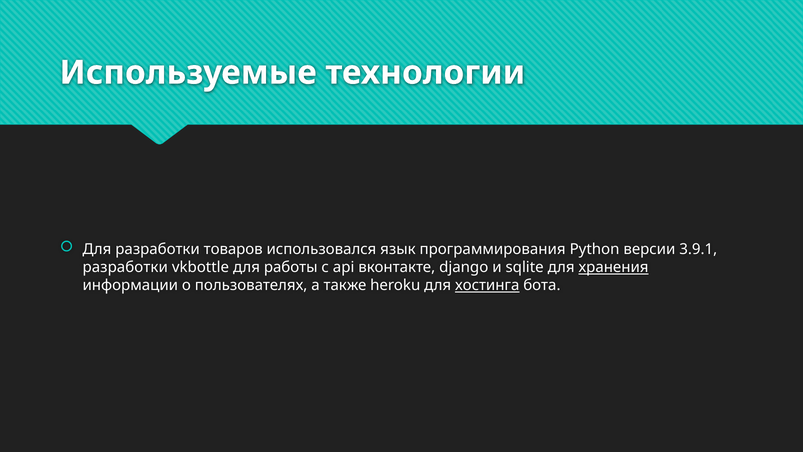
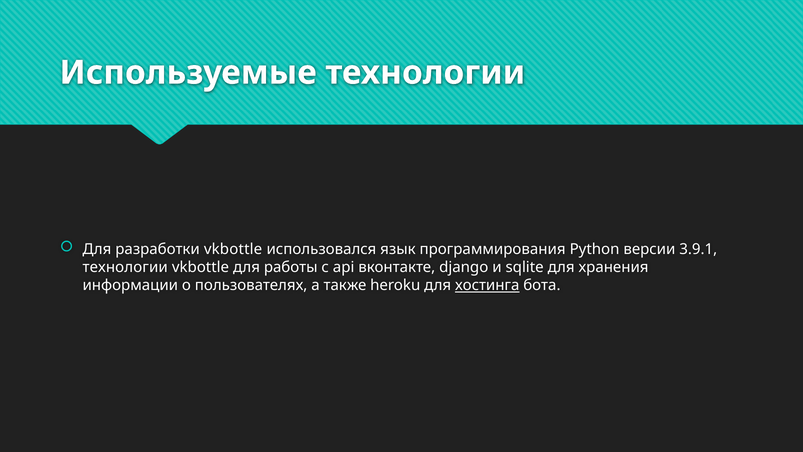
разработки товаров: товаров -> vkbottle (233, 249)
разработки: разработки -> технологии (125, 267)
хранения underline: present -> none (614, 267)
